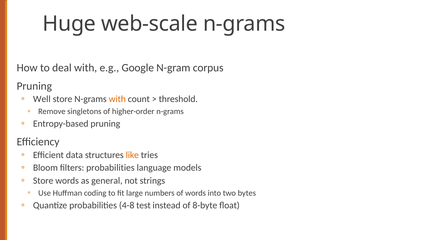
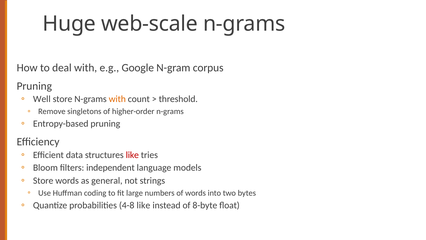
like colour: orange -> red (132, 155)
filters probabilities: probabilities -> independent (110, 168)
4-8 test: test -> like (143, 205)
